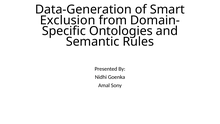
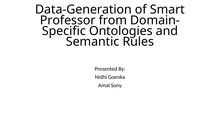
Exclusion: Exclusion -> Professor (68, 20)
